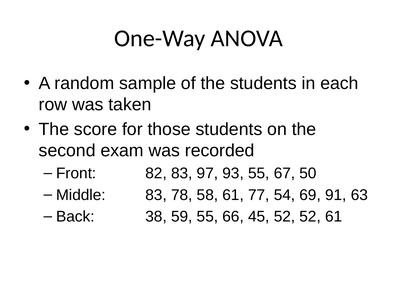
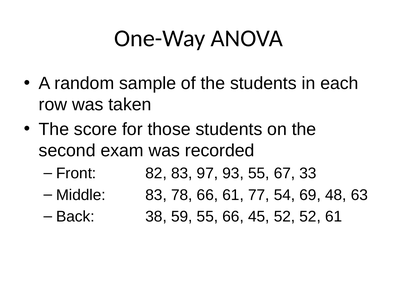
50: 50 -> 33 (308, 173)
78 58: 58 -> 66 (207, 195)
91: 91 -> 48 (336, 195)
